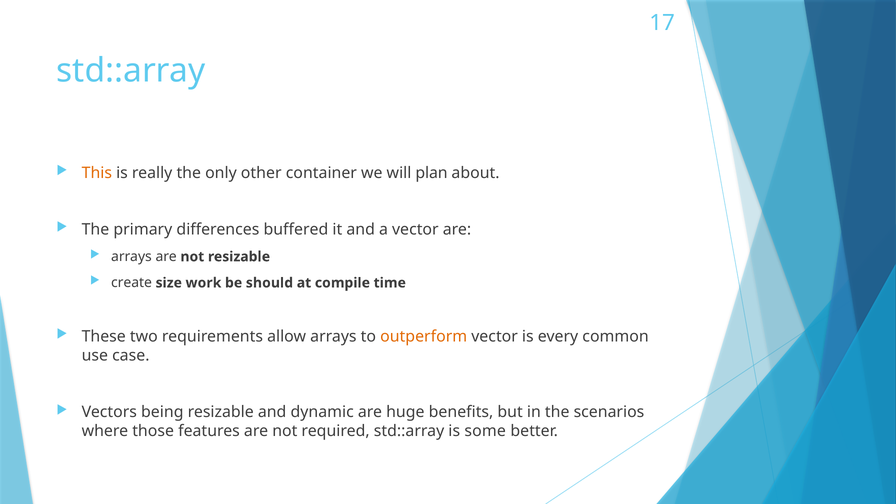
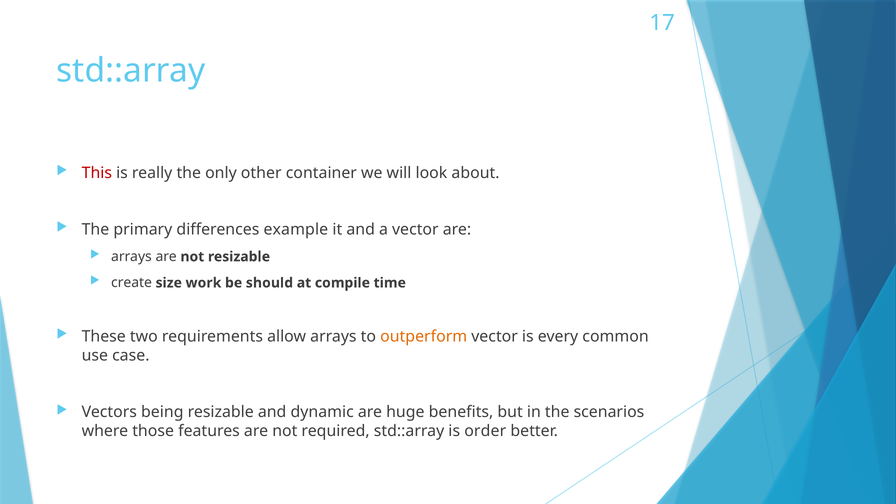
This colour: orange -> red (97, 173)
plan: plan -> look (431, 173)
buffered: buffered -> example (296, 230)
some: some -> order (485, 431)
